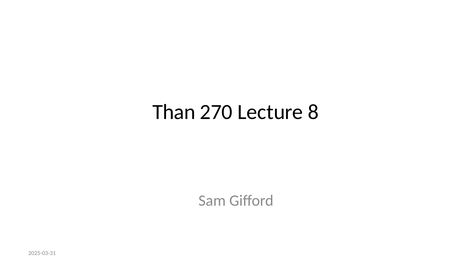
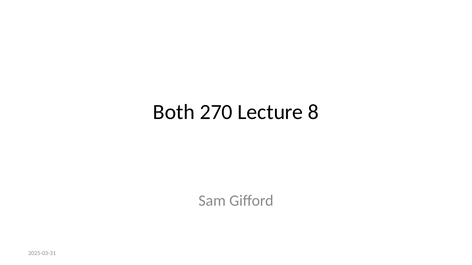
Than: Than -> Both (174, 112)
